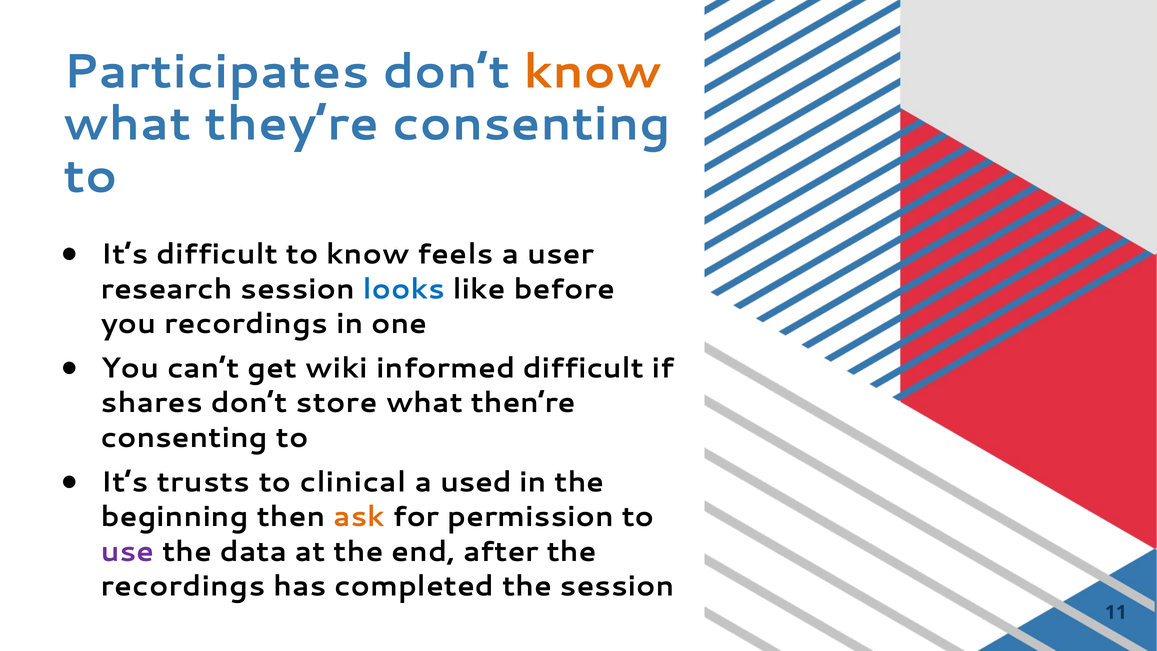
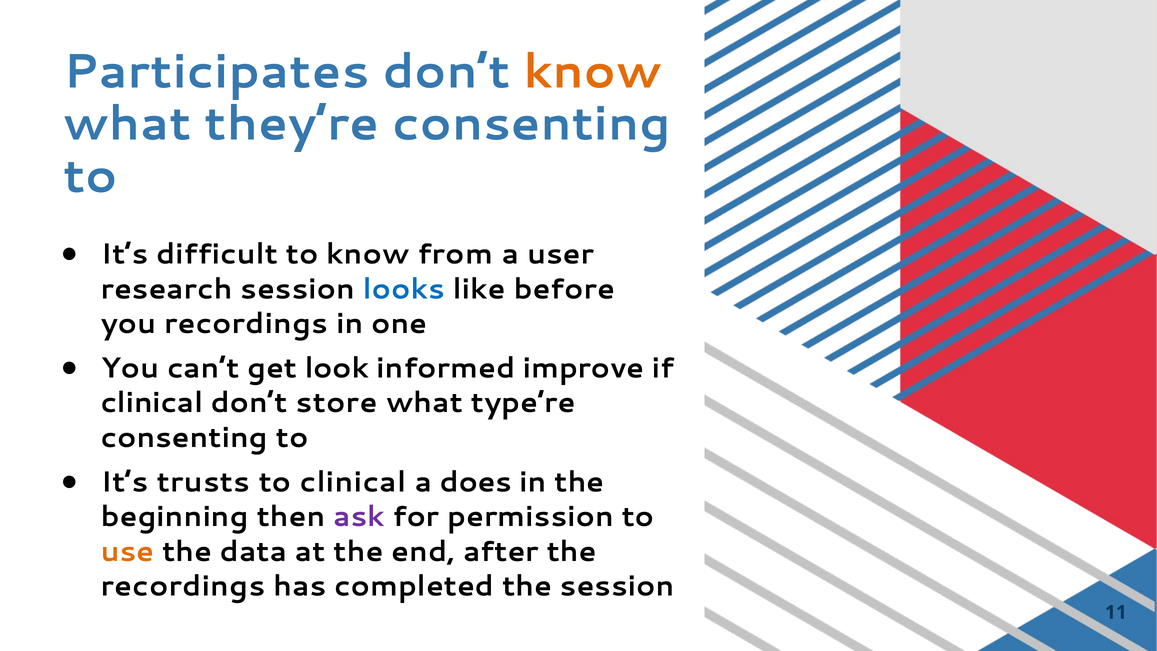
feels: feels -> from (455, 254)
wiki: wiki -> look (337, 368)
informed difficult: difficult -> improve (584, 368)
shares: shares -> clinical (152, 403)
then’re: then’re -> type’re (523, 403)
used: used -> does (476, 482)
ask colour: orange -> purple (359, 517)
use colour: purple -> orange (127, 551)
